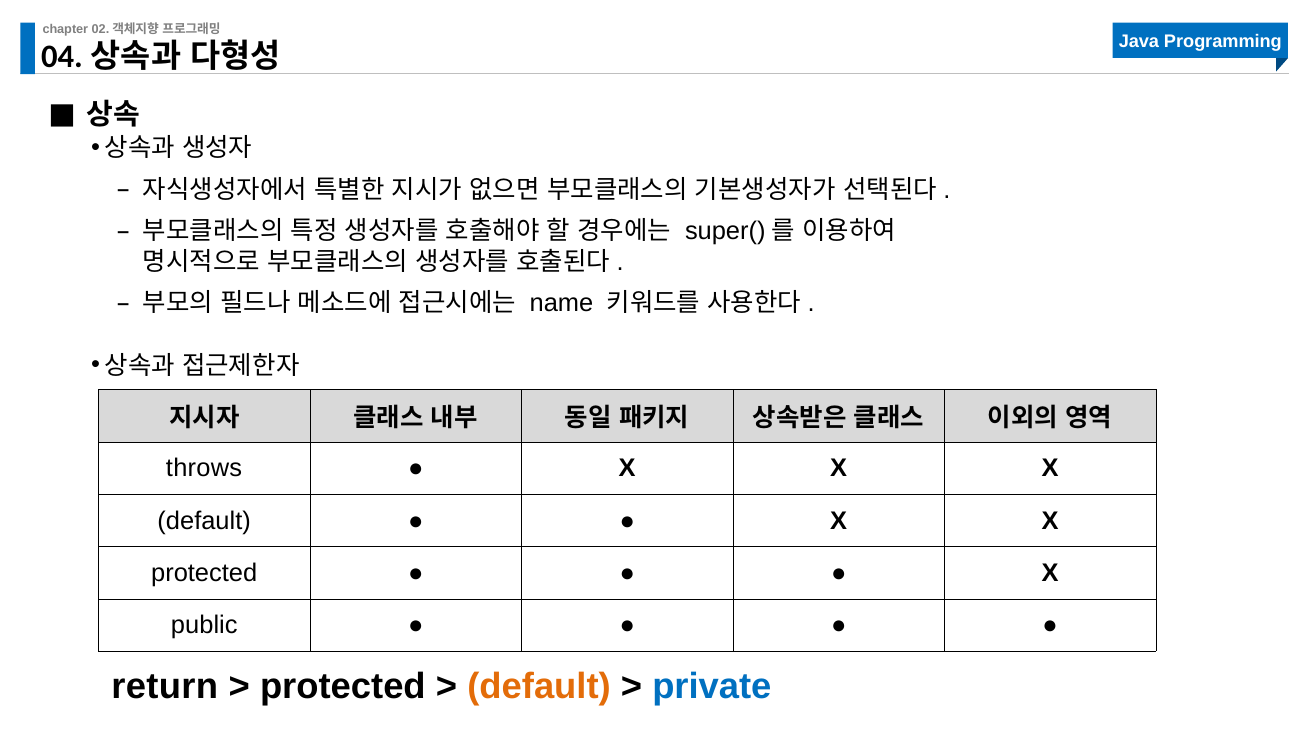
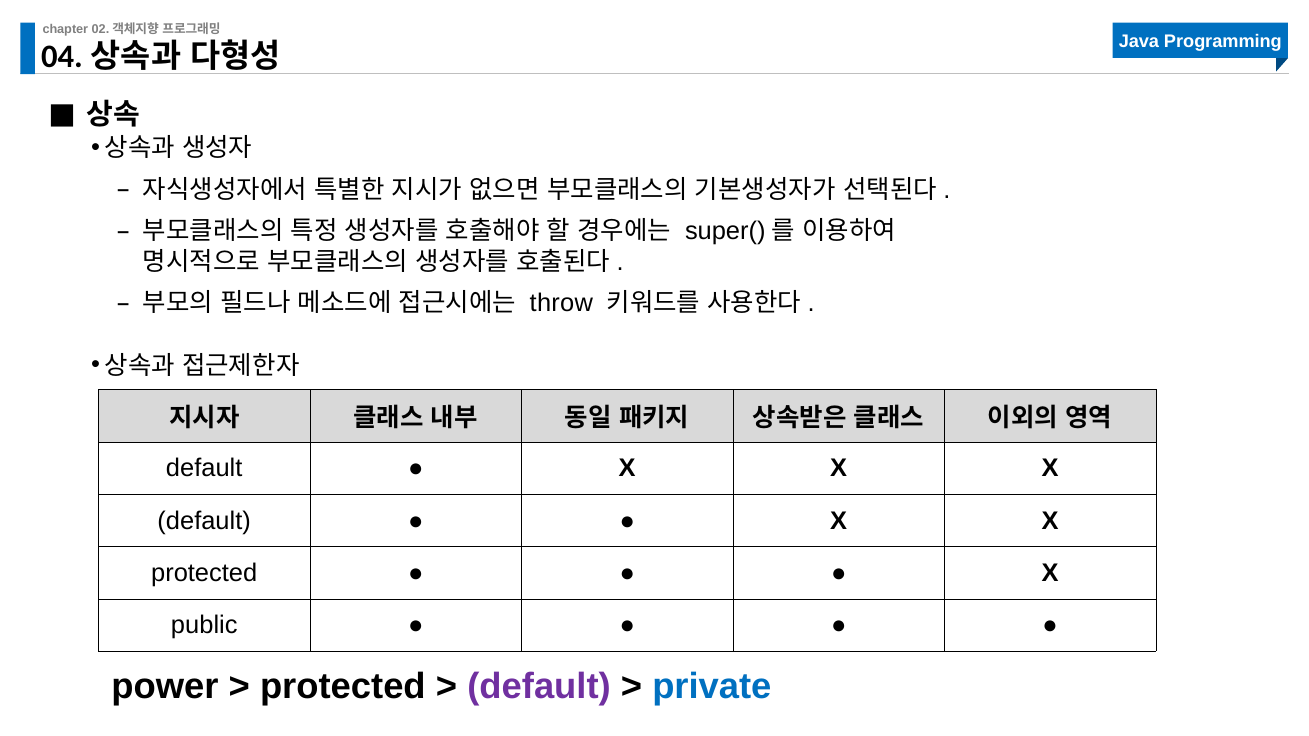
name: name -> throw (561, 303)
throws: throws -> default (204, 469)
return: return -> power (165, 687)
default colour: orange -> purple (539, 687)
